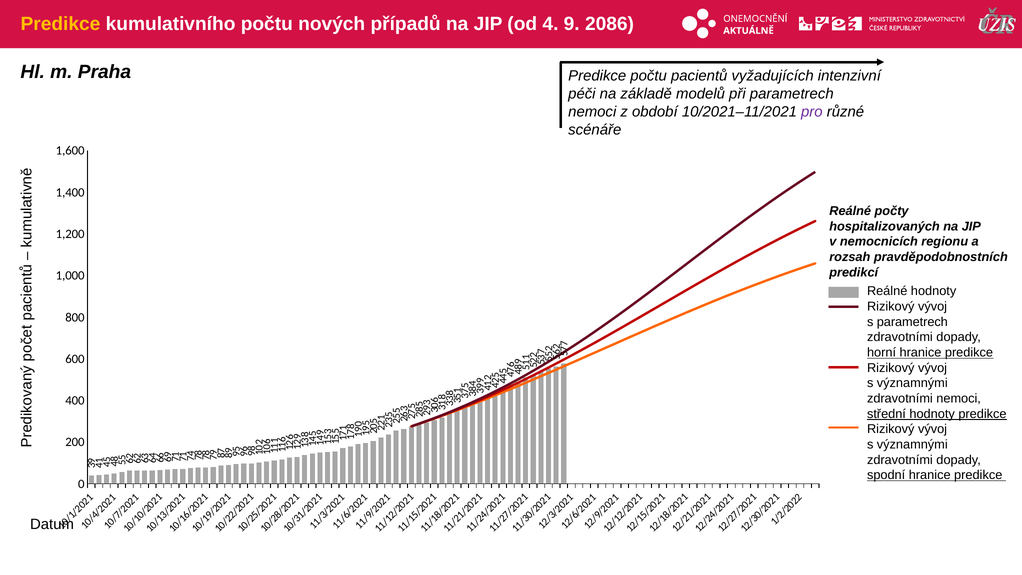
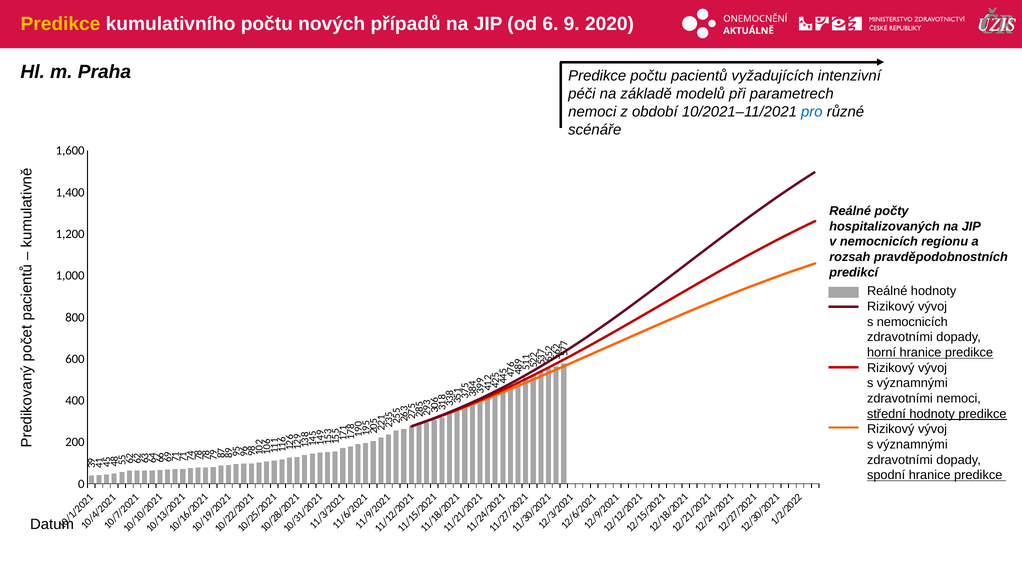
od 4: 4 -> 6 (550, 24)
2086: 2086 -> 2020 (609, 24)
pro colour: purple -> blue (812, 112)
s parametrech: parametrech -> nemocnicích (912, 322)
